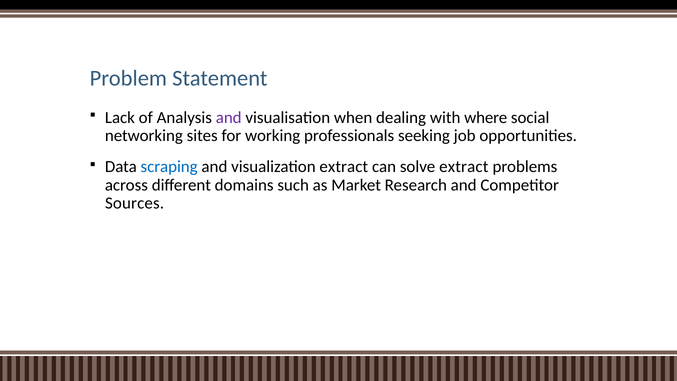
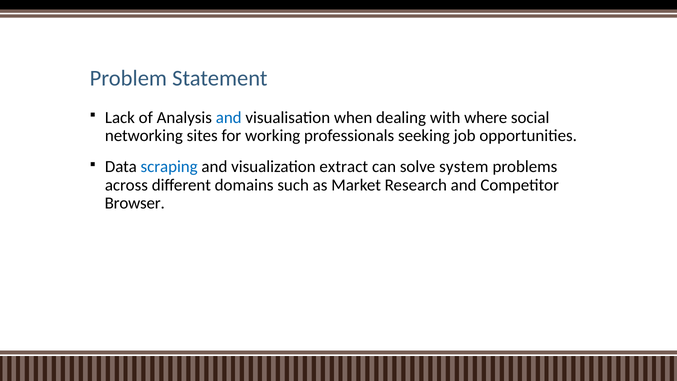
and colour: purple -> blue (229, 117)
solve extract: extract -> system (464, 167)
Sources: Sources -> Browser (135, 203)
